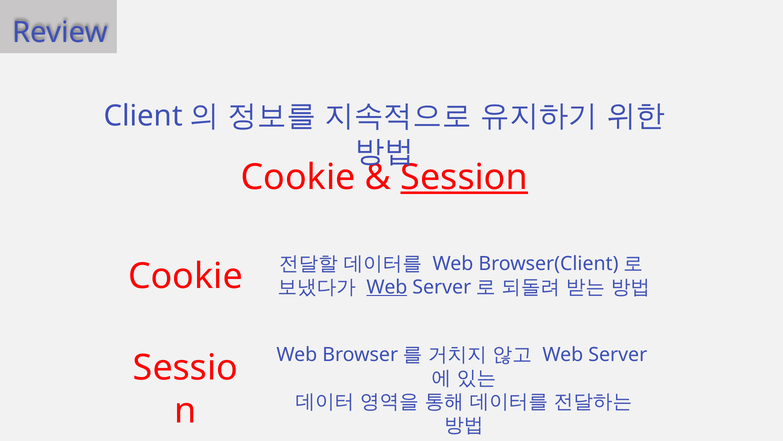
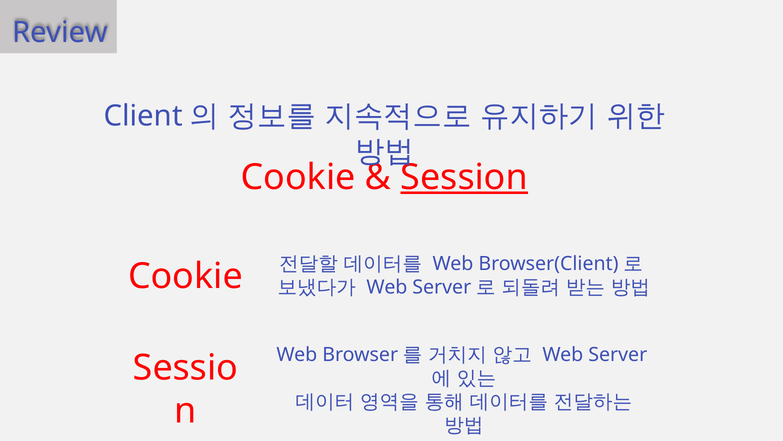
Web underline: present -> none (387, 287)
